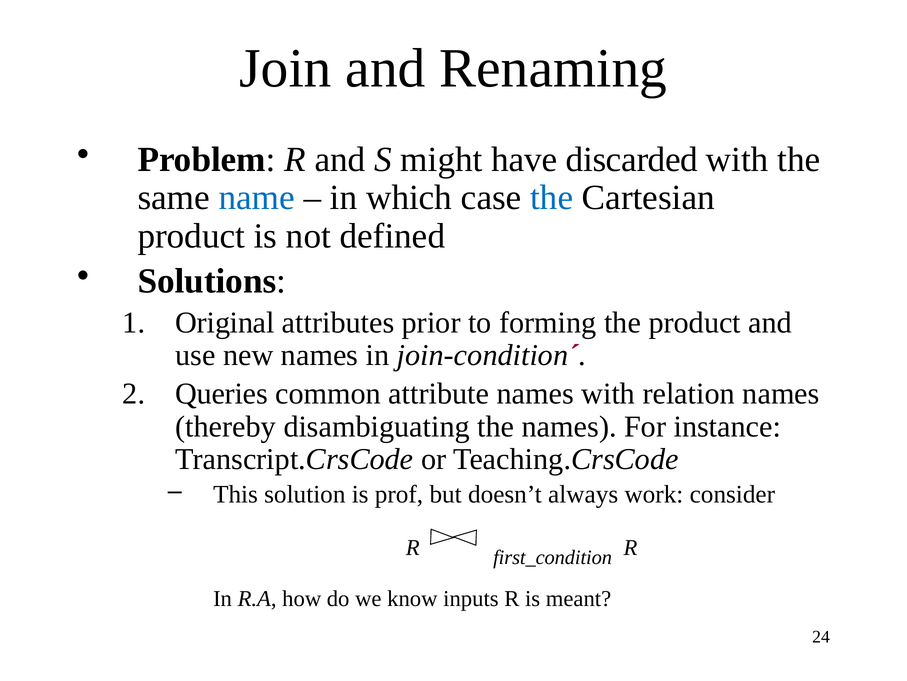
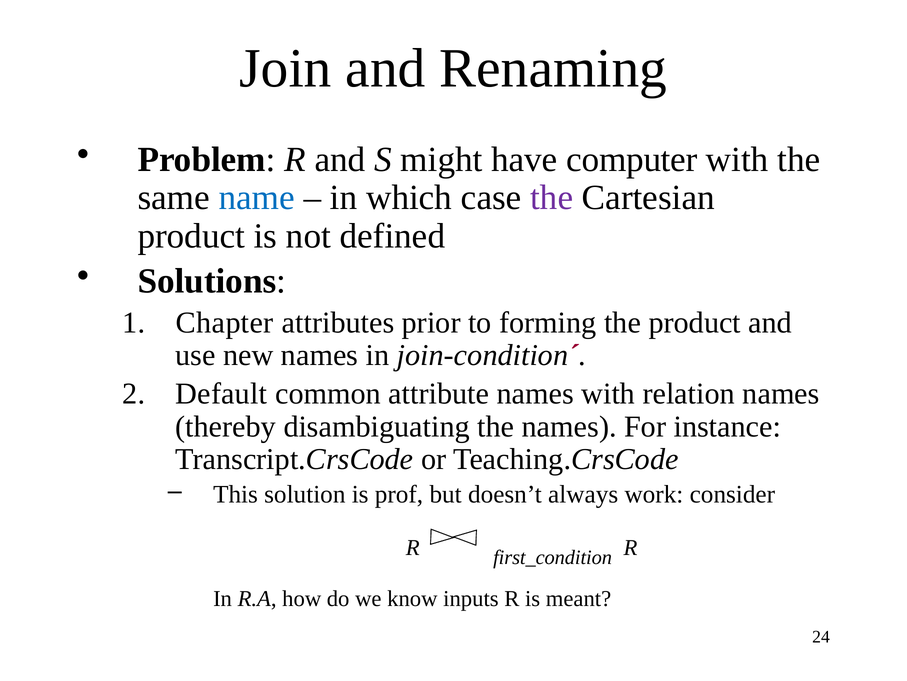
discarded: discarded -> computer (632, 159)
the colour: blue -> purple (552, 198)
Original: Original -> Chapter (225, 322)
Queries: Queries -> Default (221, 394)
